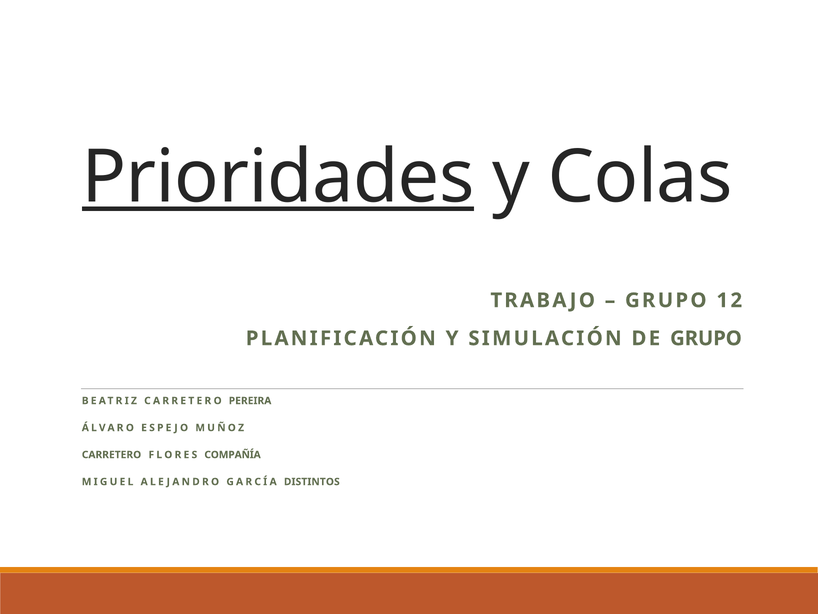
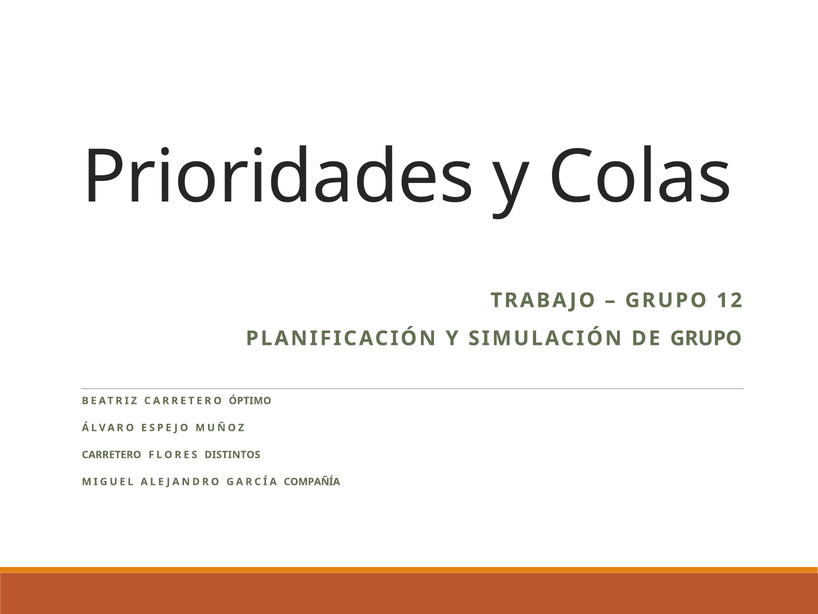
Prioridades underline: present -> none (278, 177)
PEREIRA: PEREIRA -> ÓPTIMO (250, 400)
COMPAÑÍA: COMPAÑÍA -> DISTINTOS (232, 454)
DISTINTOS: DISTINTOS -> COMPAÑÍA (312, 481)
